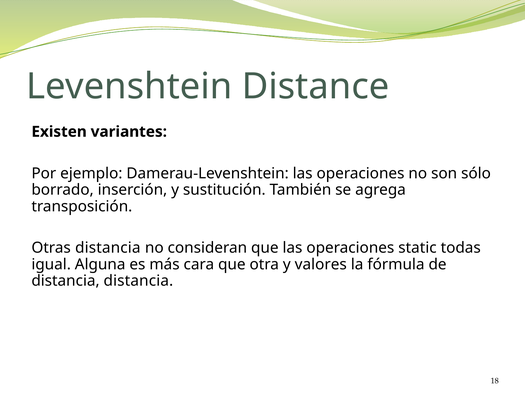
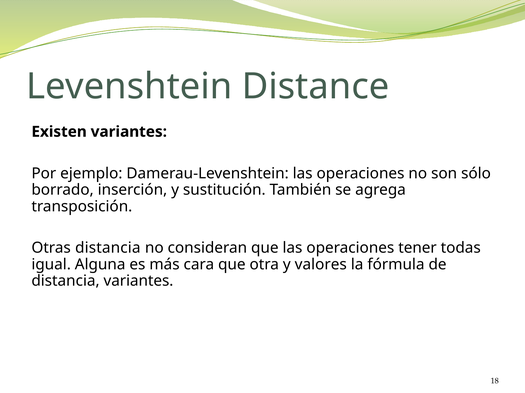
static: static -> tener (417, 248)
distancia distancia: distancia -> variantes (138, 281)
